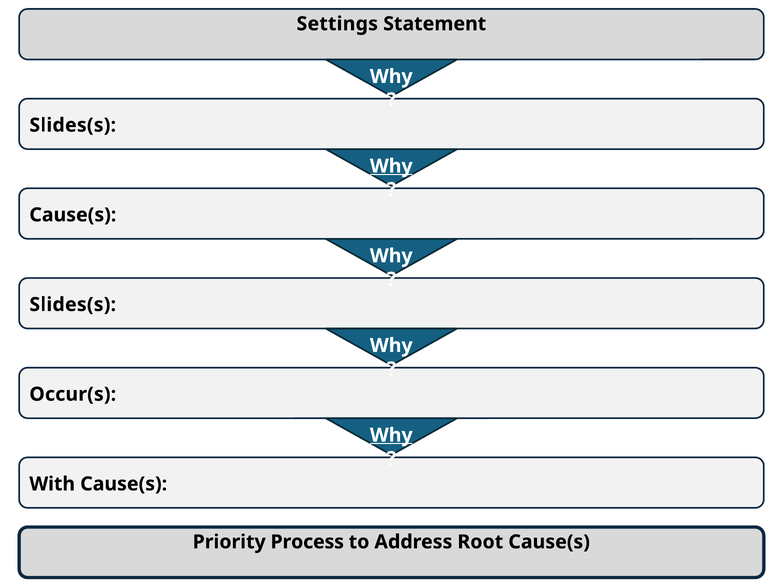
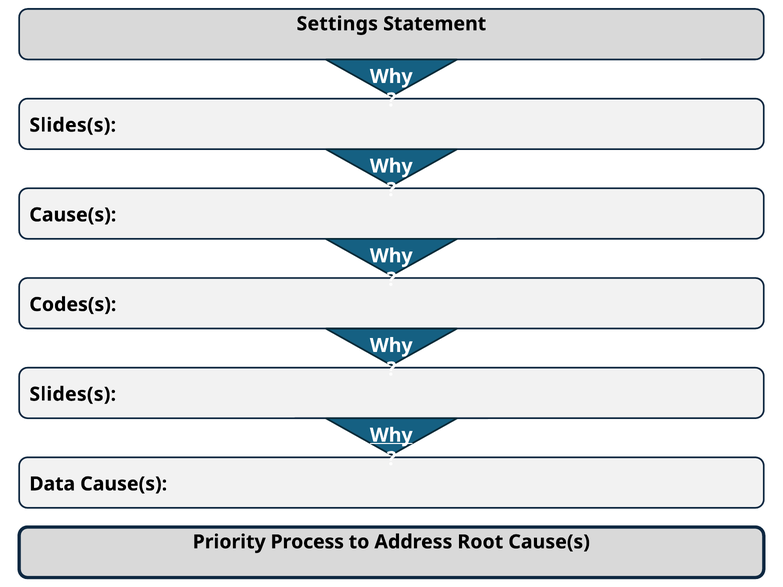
Why underline: present -> none (391, 166)
Slides(s: Slides(s -> Codes(s (73, 305)
Occur(s: Occur(s -> Slides(s (73, 394)
With: With -> Data (52, 484)
